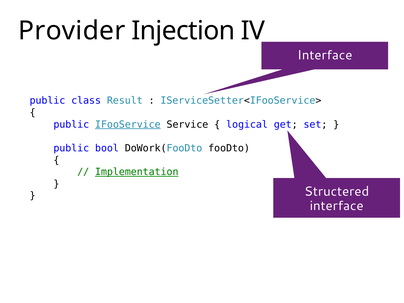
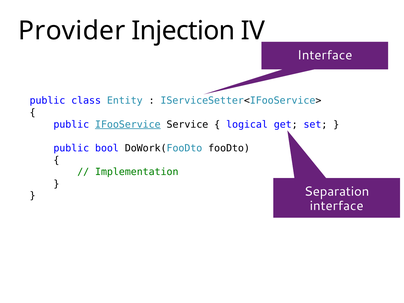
Result: Result -> Entity (125, 101)
Implementation underline: present -> none (137, 172)
Structered: Structered -> Separation (337, 191)
